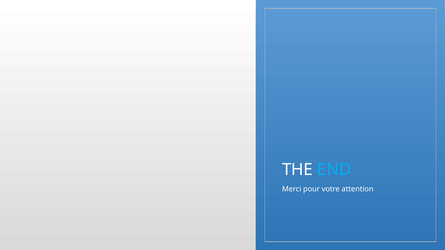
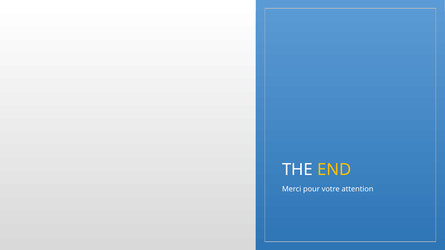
END colour: light blue -> yellow (334, 170)
